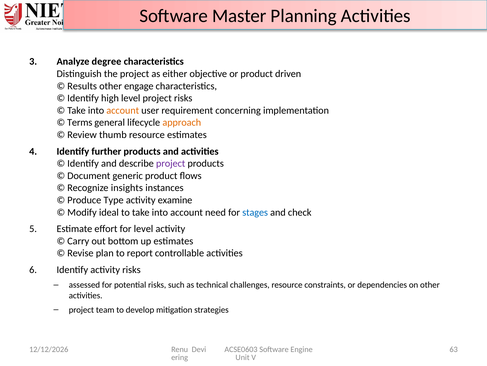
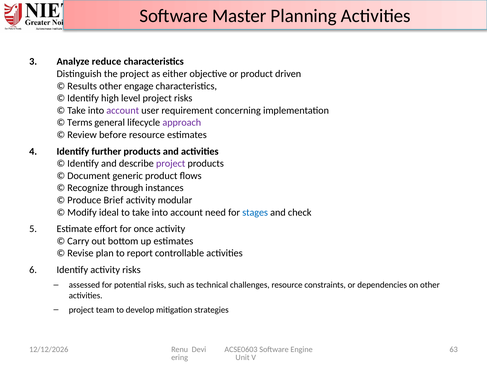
degree: degree -> reduce (106, 61)
account colour: orange -> purple (123, 110)
approach colour: orange -> purple (182, 122)
thumb: thumb -> before (113, 135)
insights: insights -> through (127, 188)
Type: Type -> Brief (114, 200)
examine: examine -> modular (175, 200)
for level: level -> once (144, 228)
